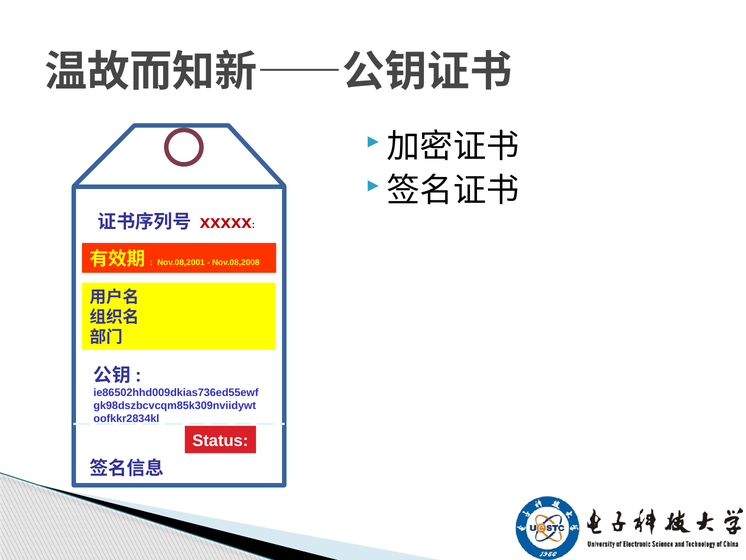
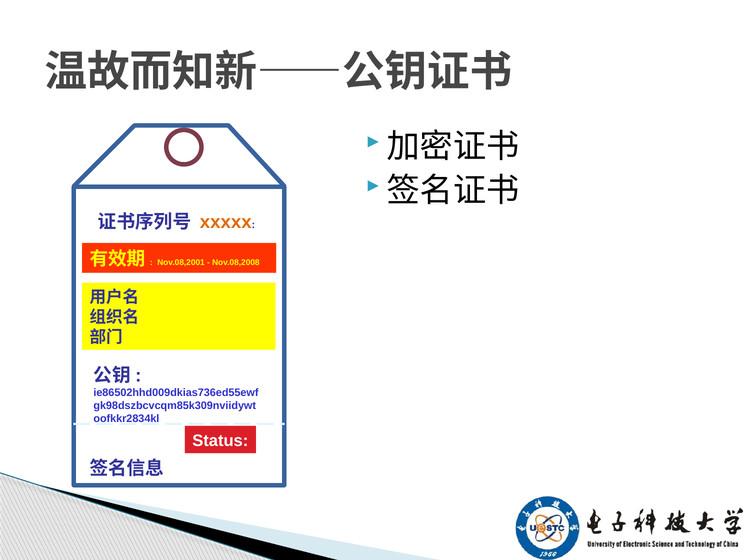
xxxxx colour: red -> orange (226, 222)
